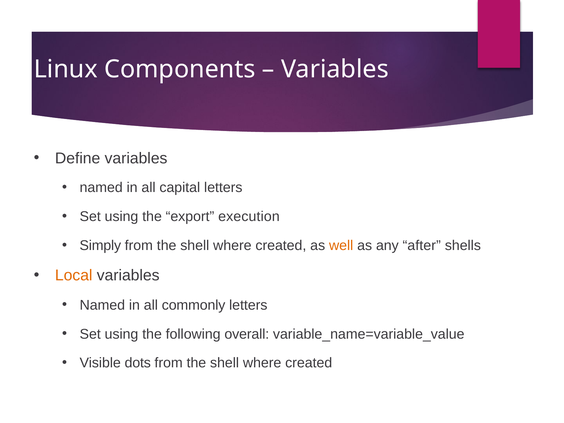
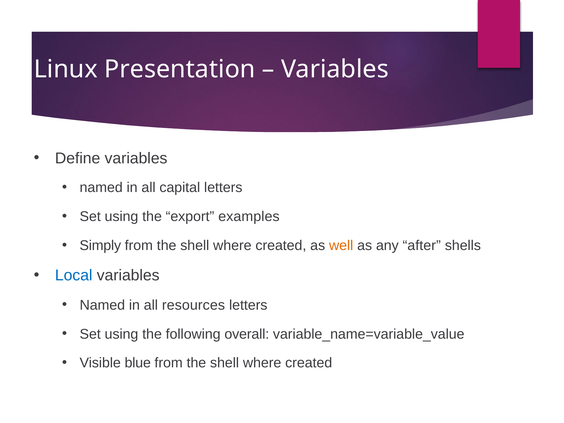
Components: Components -> Presentation (180, 69)
execution: execution -> examples (249, 217)
Local colour: orange -> blue (74, 275)
commonly: commonly -> resources (193, 305)
dots: dots -> blue (138, 363)
